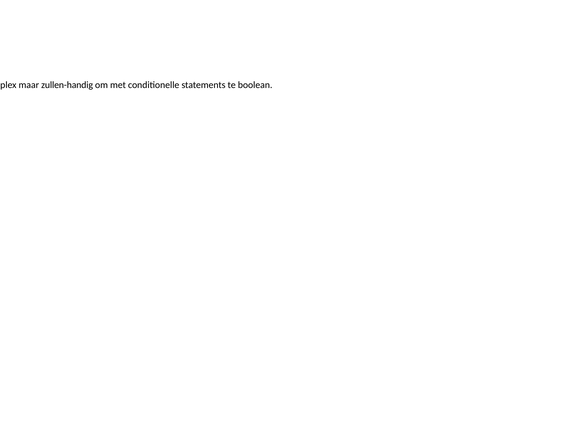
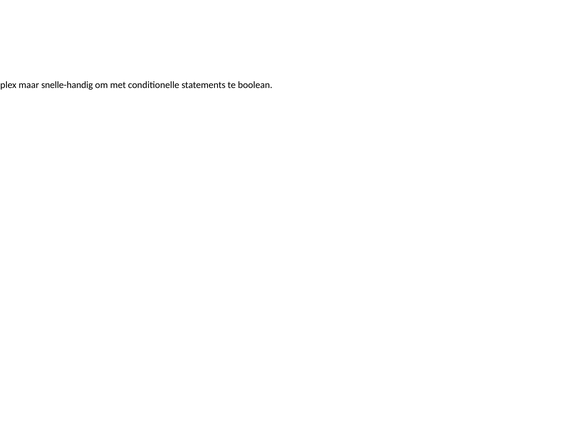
zullen-handig: zullen-handig -> snelle-handig (67, 85)
